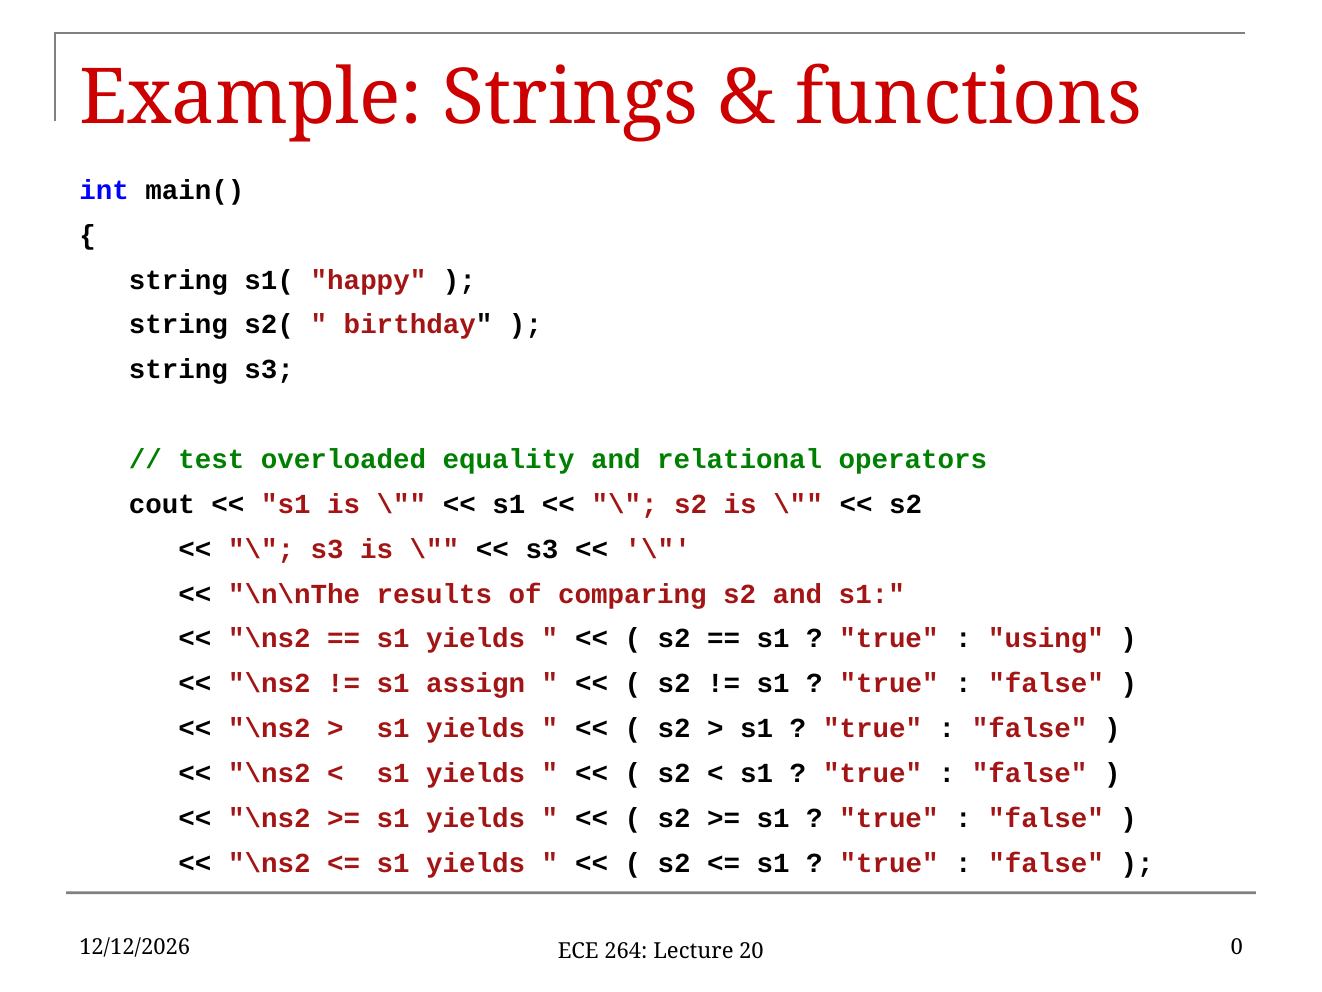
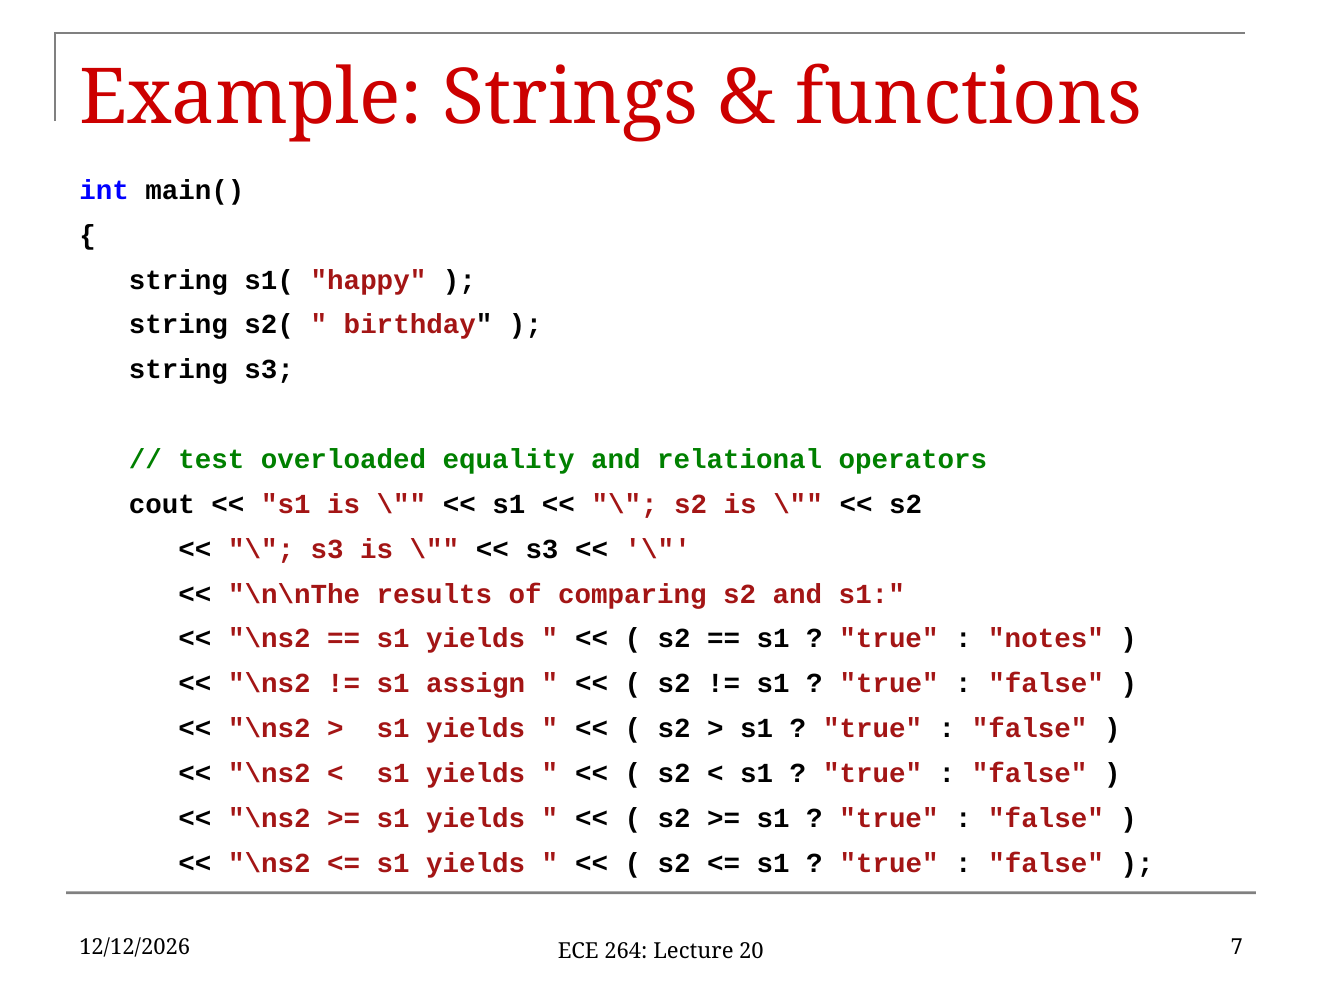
using: using -> notes (1046, 638)
0: 0 -> 7 (1237, 947)
